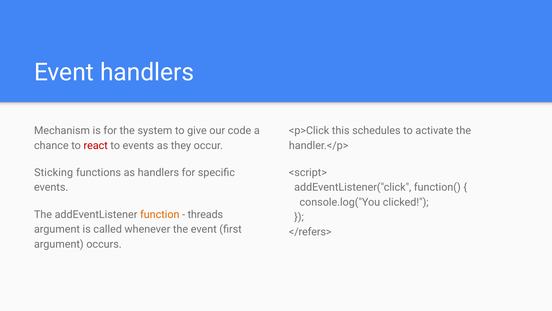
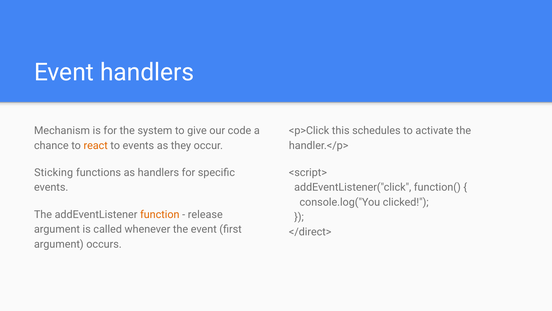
react colour: red -> orange (96, 145)
threads: threads -> release (205, 214)
</refers>: </refers> -> </direct> (310, 232)
